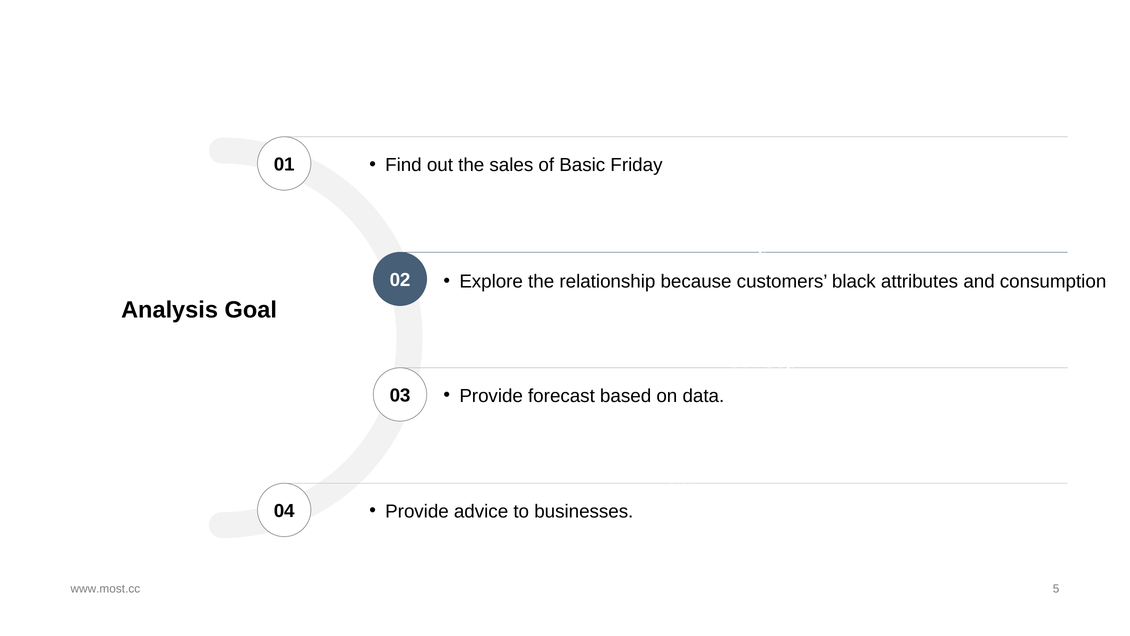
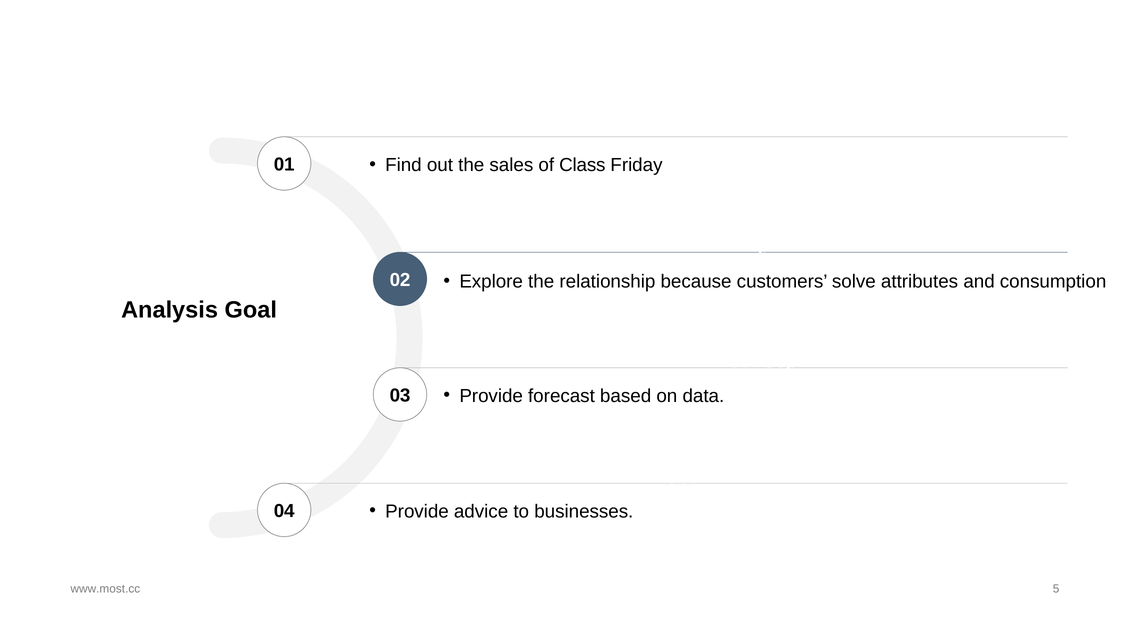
Basic: Basic -> Class (582, 165)
black: black -> solve (854, 281)
